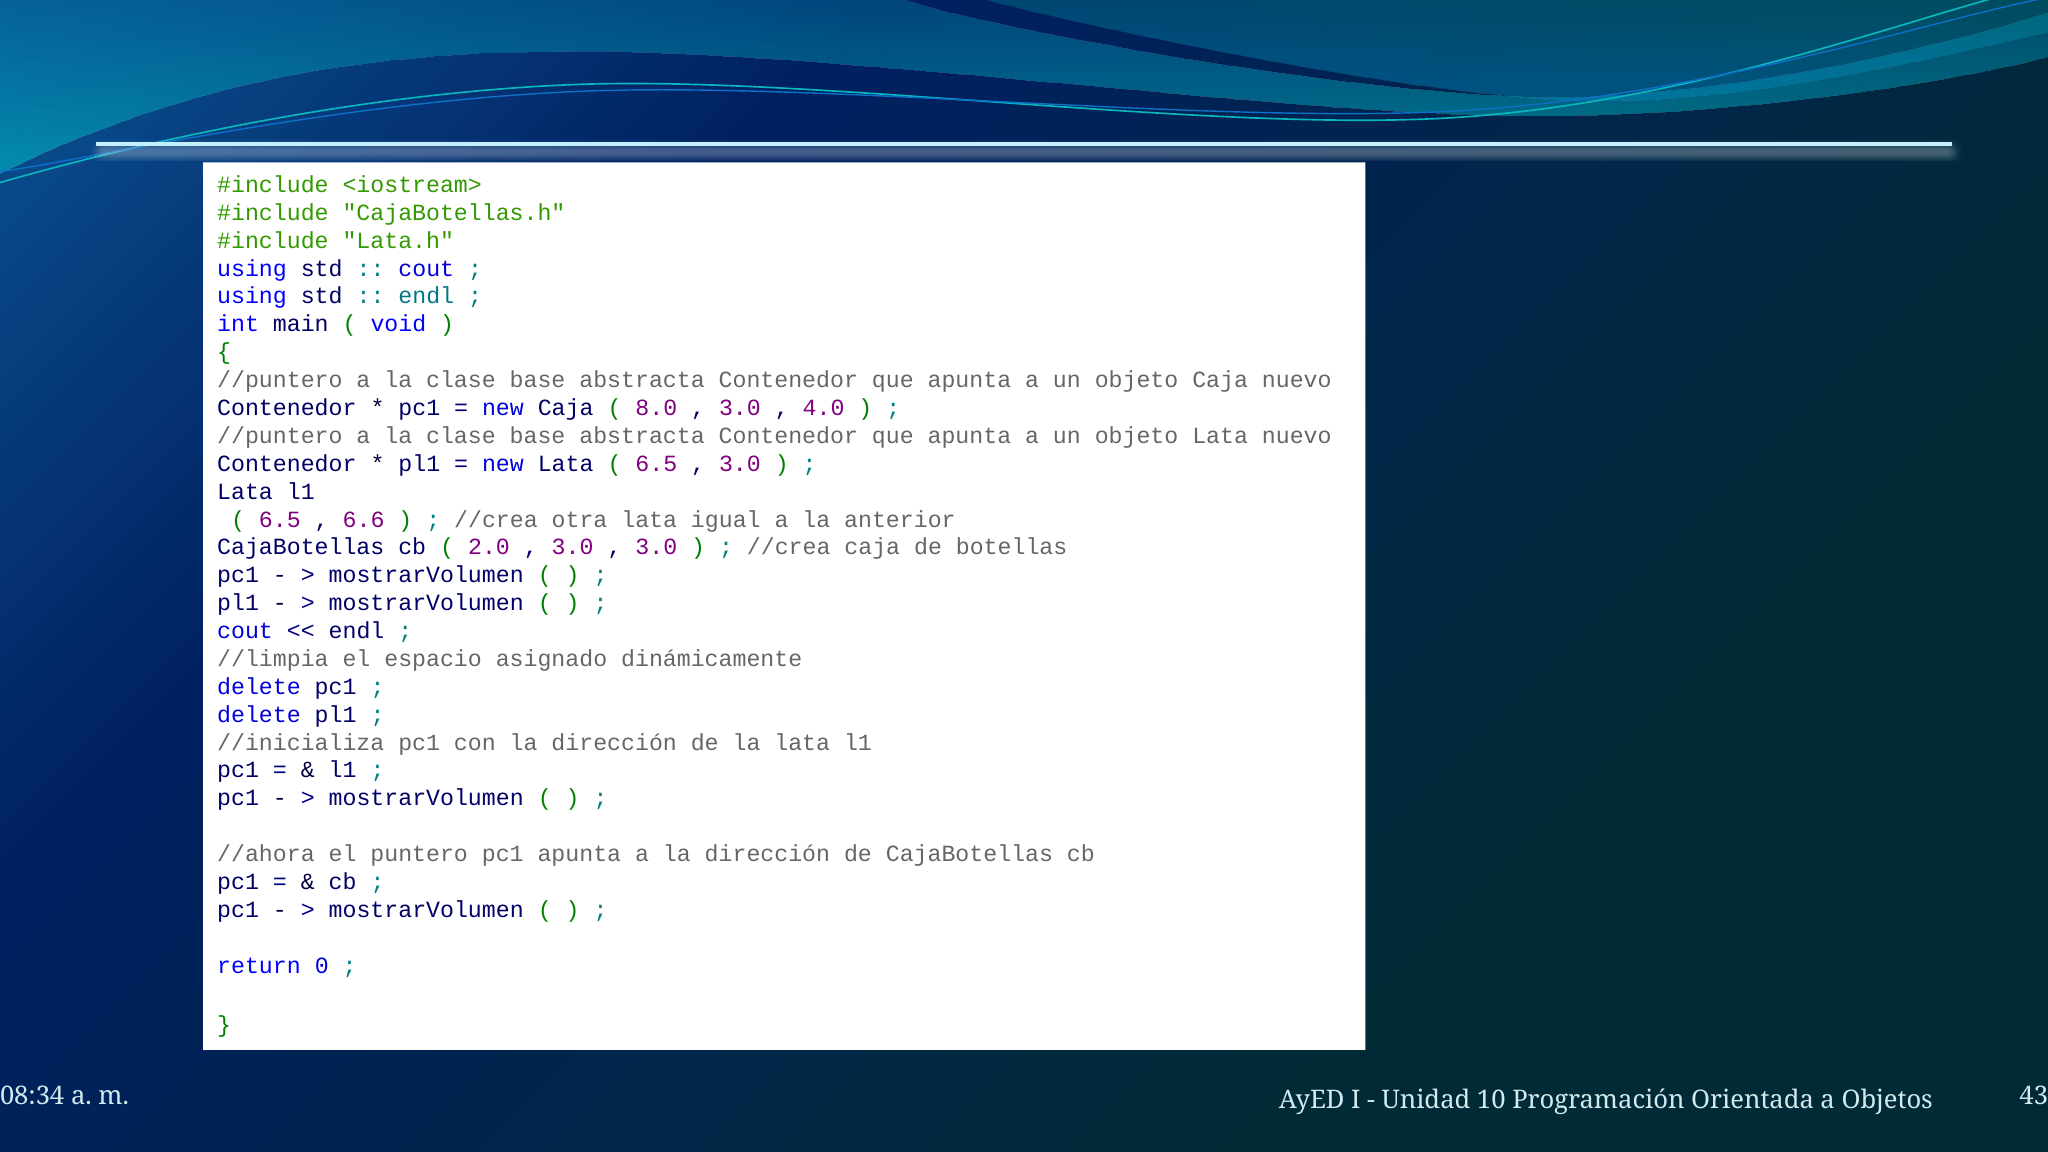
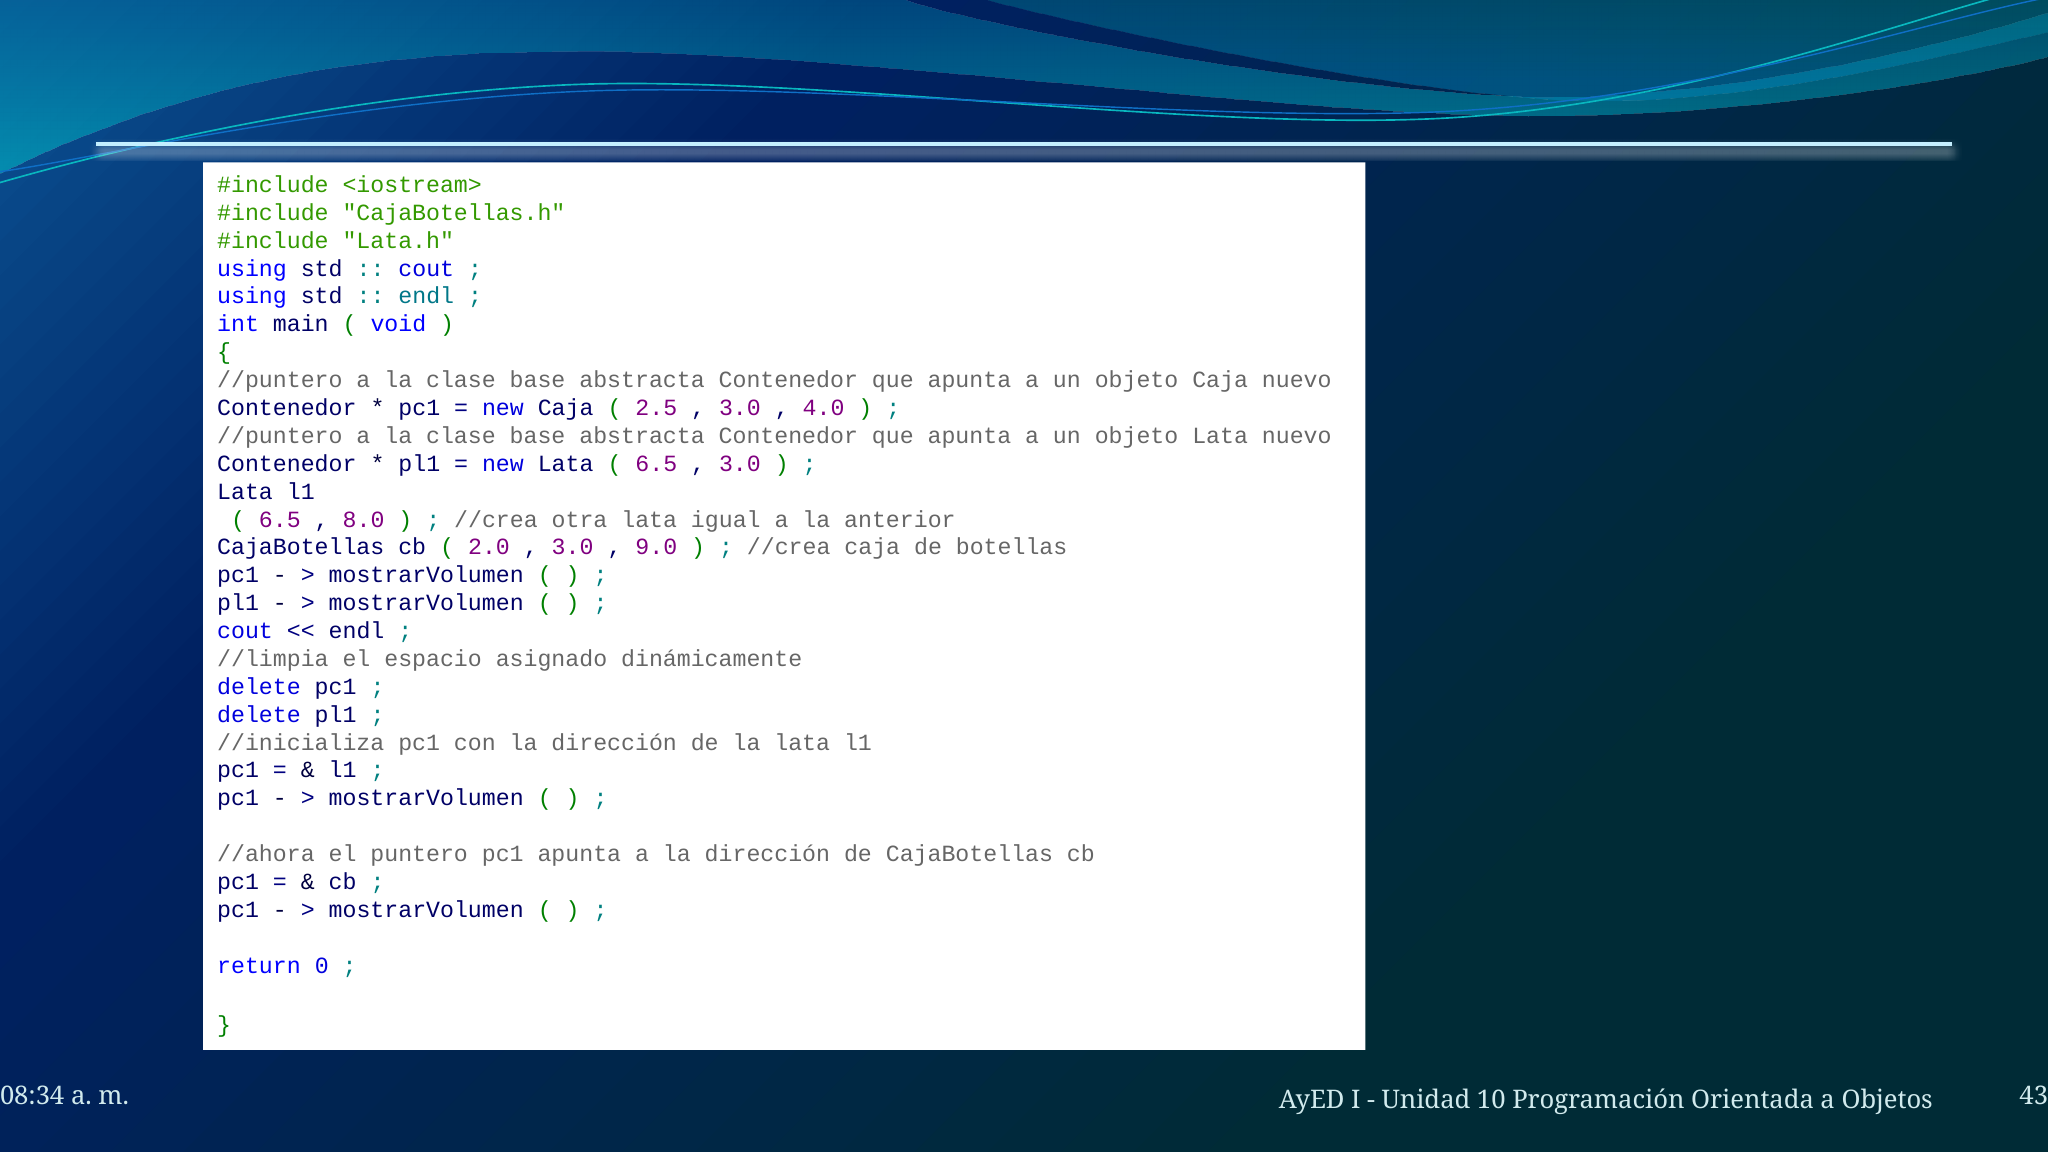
8.0: 8.0 -> 2.5 (656, 408)
6.6: 6.6 -> 8.0 (364, 519)
3.0: 3.0 -> 9.0 (656, 547)
